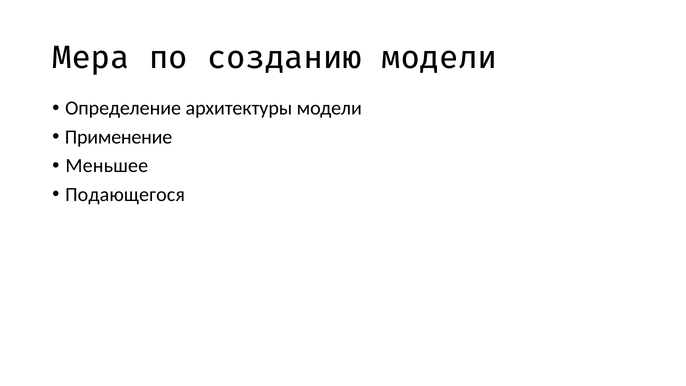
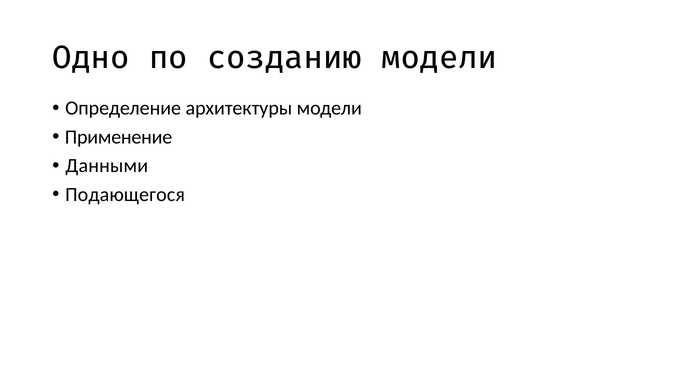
Мера: Мера -> Одно (91, 58)
Меньшее: Меньшее -> Данными (107, 166)
